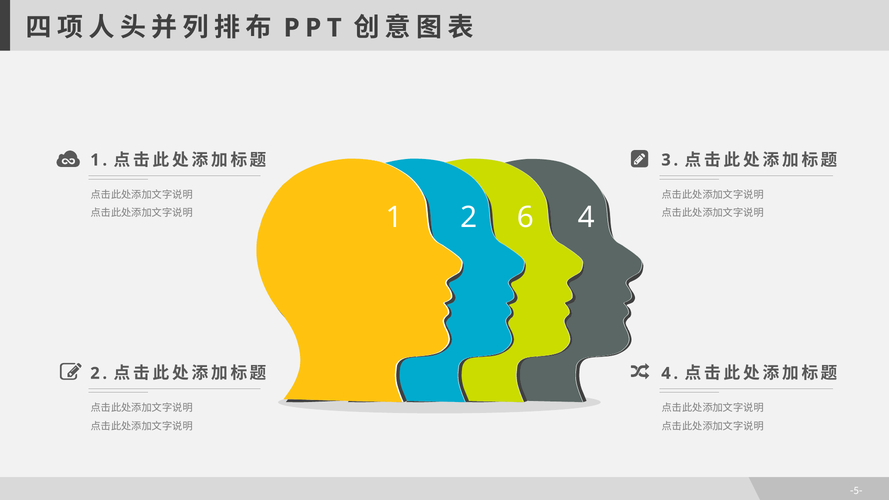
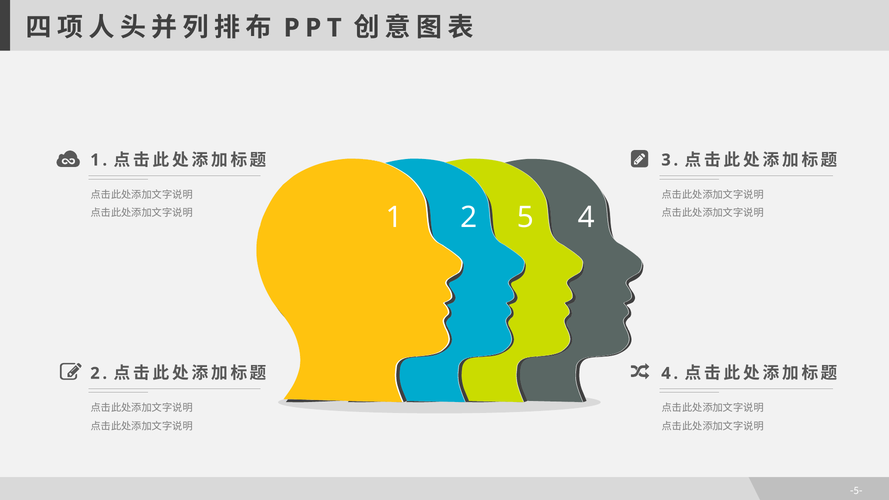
6: 6 -> 5 (525, 217)
